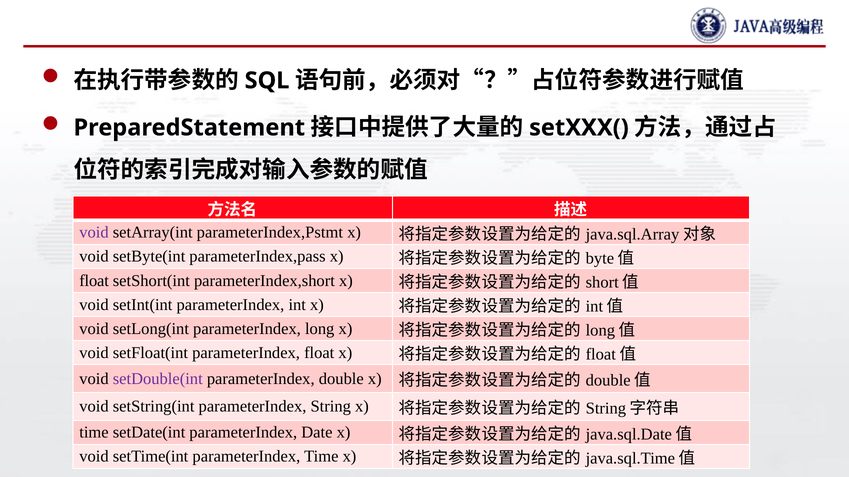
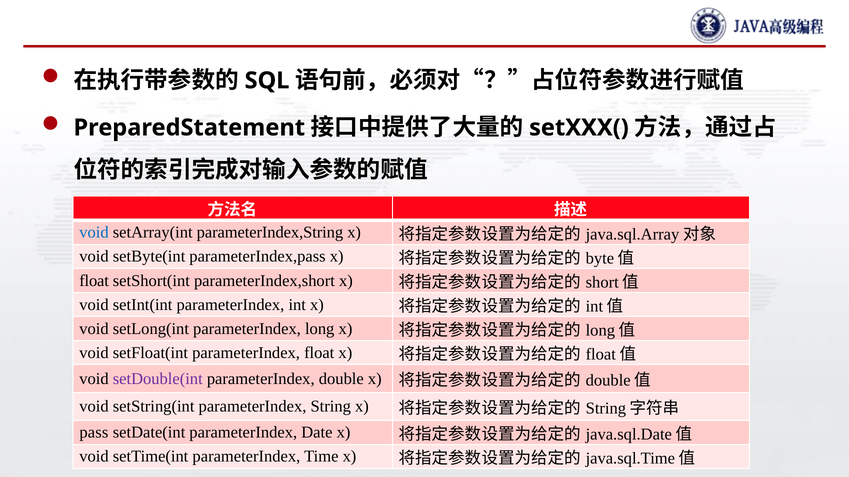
void colour: purple -> blue (94, 233)
parameterIndex,Pstmt: parameterIndex,Pstmt -> parameterIndex,String (270, 233)
time: time -> pass (94, 433)
